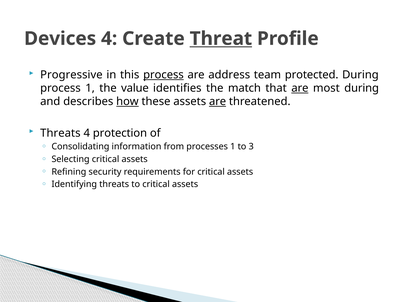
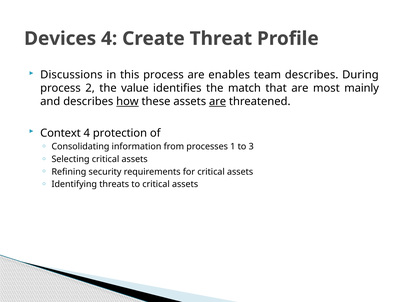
Threat underline: present -> none (221, 39)
Progressive: Progressive -> Discussions (71, 75)
process underline: present -> none (163, 75)
address: address -> enables (229, 75)
team protected: protected -> describes (312, 75)
process 1: 1 -> 2 (90, 88)
are underline: present -> none (300, 88)
most during: during -> mainly (362, 88)
Threats: Threats -> Context (60, 133)
